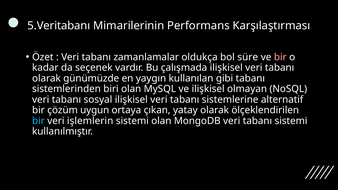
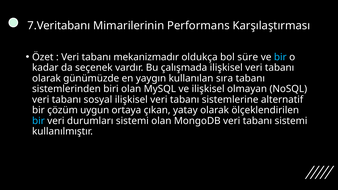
5.Veritabanı: 5.Veritabanı -> 7.Veritabanı (59, 26)
zamanlamalar: zamanlamalar -> mekanizmadır (146, 57)
bir colour: pink -> light blue (280, 57)
gibi: gibi -> sıra (224, 78)
işlemlerin: işlemlerin -> durumları (90, 121)
